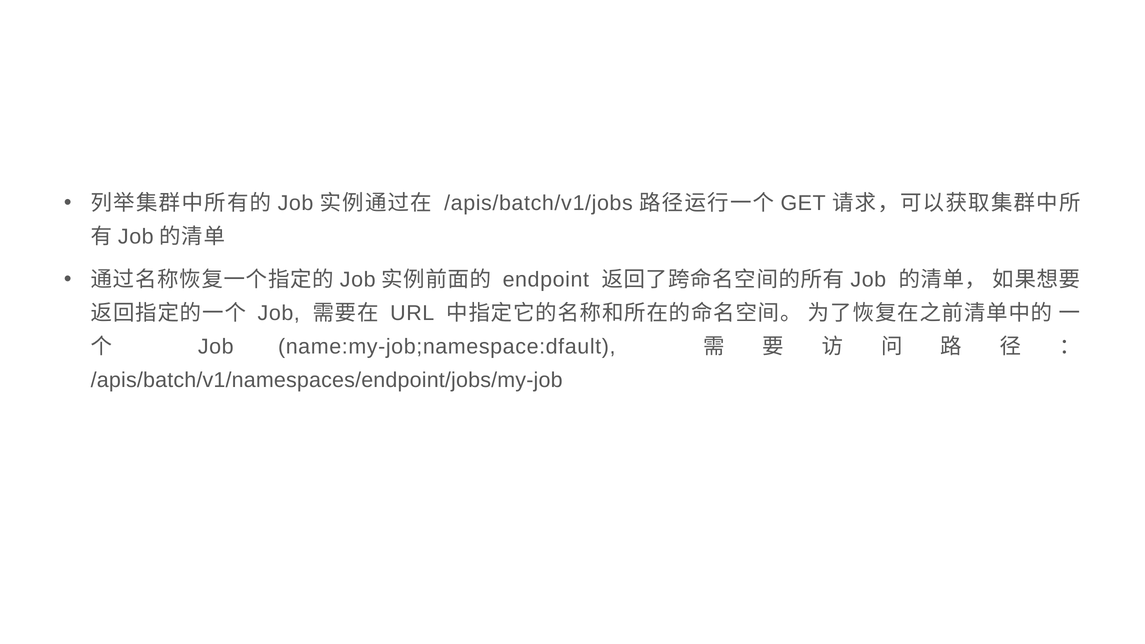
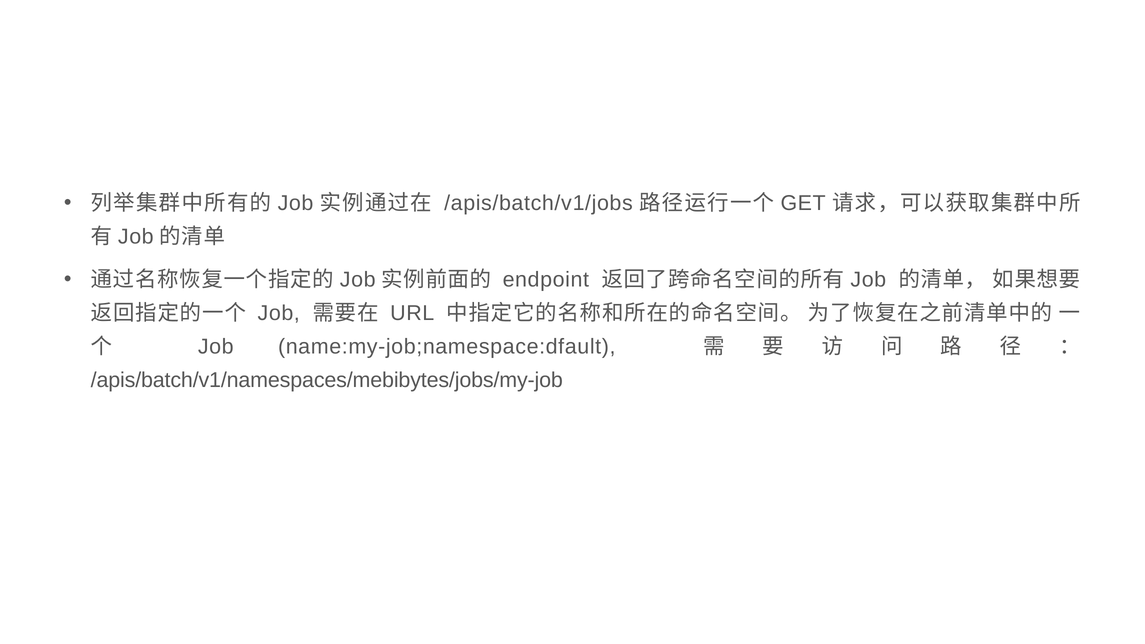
/apis/batch/v1/namespaces/endpoint/jobs/my-job: /apis/batch/v1/namespaces/endpoint/jobs/my-job -> /apis/batch/v1/namespaces/mebibytes/jobs/my-job (327, 380)
